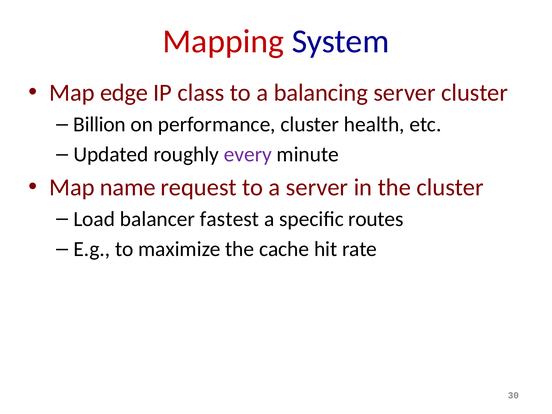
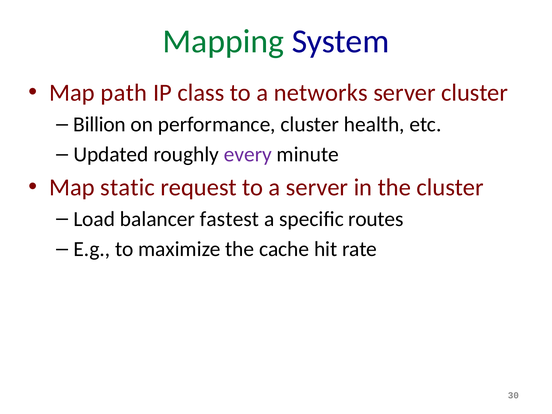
Mapping colour: red -> green (223, 41)
edge: edge -> path (124, 93)
balancing: balancing -> networks (321, 93)
name: name -> static (128, 187)
